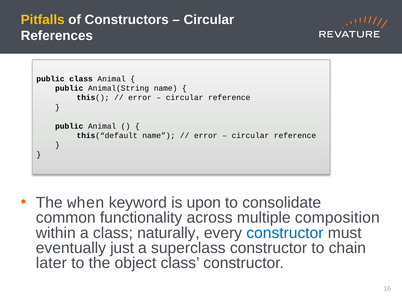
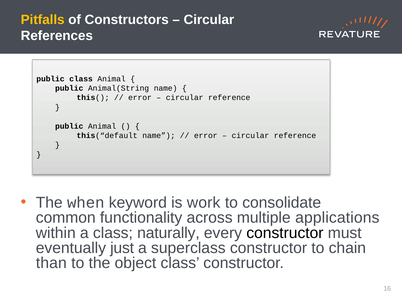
upon: upon -> work (204, 202)
composition: composition -> applications (337, 217)
constructor colour: blue -> black (285, 232)
later: later -> than (51, 263)
